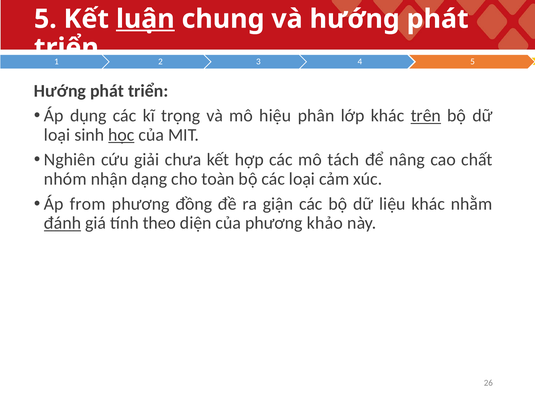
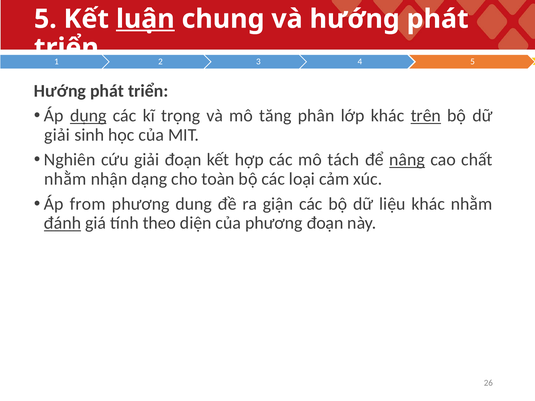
dụng underline: none -> present (88, 116)
hiệu: hiệu -> tăng (275, 116)
loại: loại -> giải (57, 135)
học underline: present -> none (121, 135)
giải chưa: chưa -> đoạn (183, 160)
nâng underline: none -> present (407, 160)
nhóm: nhóm -> nhằm (65, 179)
đồng: đồng -> dung (194, 204)
phương khảo: khảo -> đoạn (325, 223)
